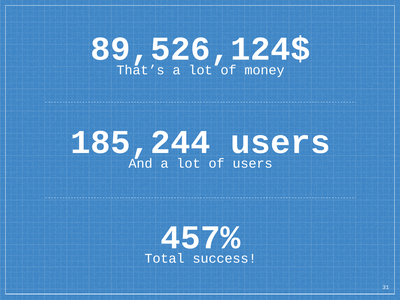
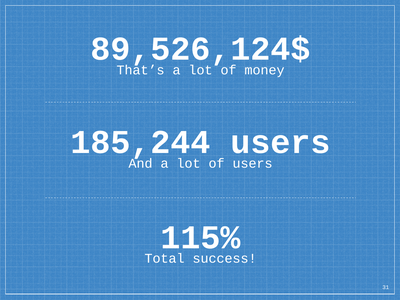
457%: 457% -> 115% (201, 237)
